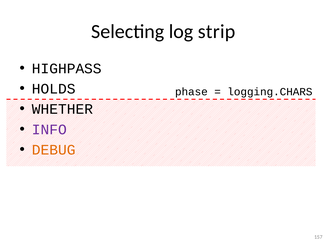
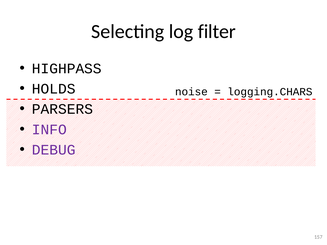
strip: strip -> filter (217, 32)
phase: phase -> noise (191, 92)
WHETHER: WHETHER -> PARSERS (62, 109)
DEBUG colour: orange -> purple (54, 150)
